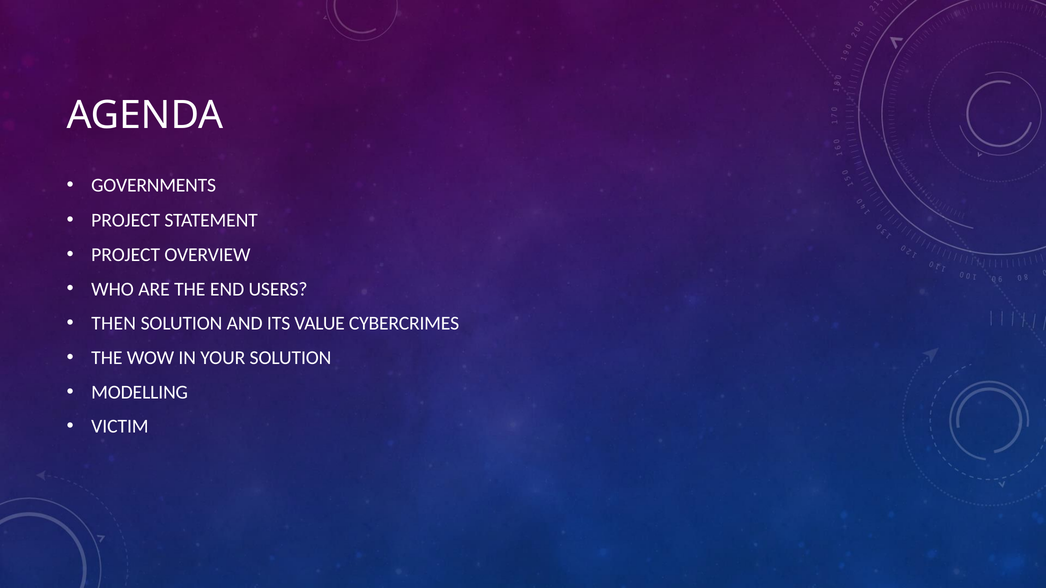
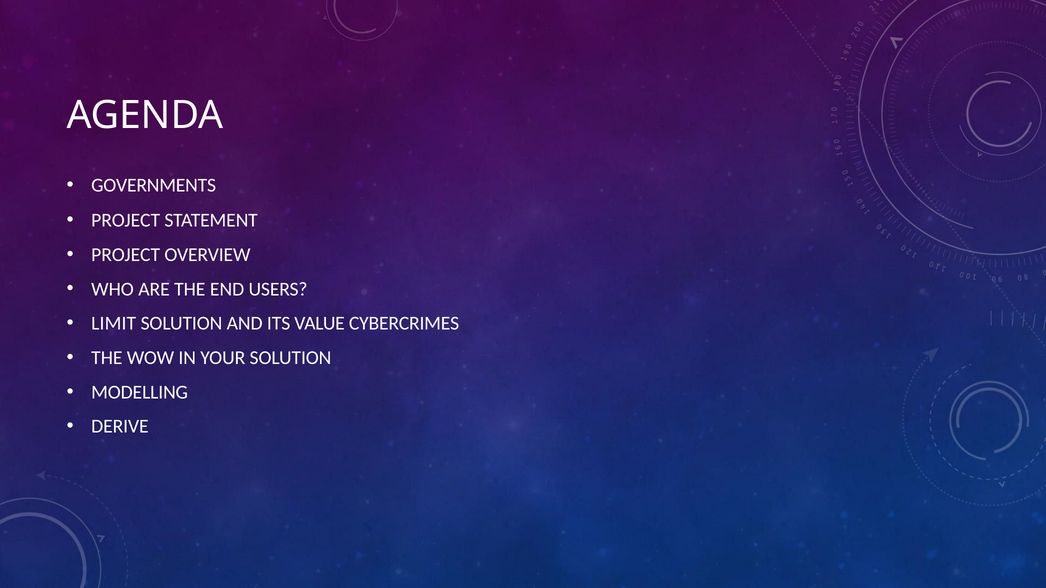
THEN: THEN -> LIMIT (114, 324)
VICTIM: VICTIM -> DERIVE (120, 427)
